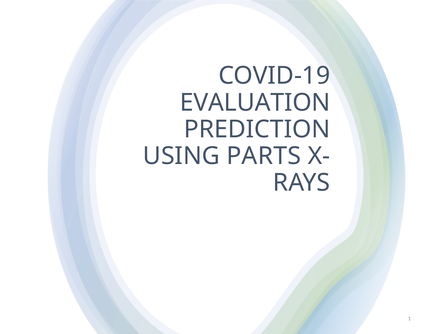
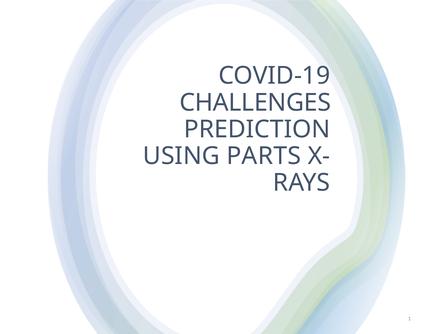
EVALUATION: EVALUATION -> CHALLENGES (255, 103)
